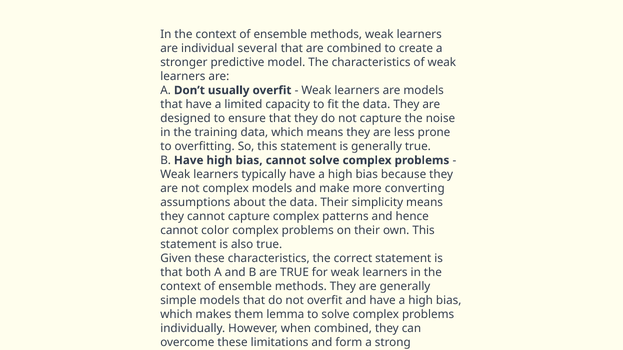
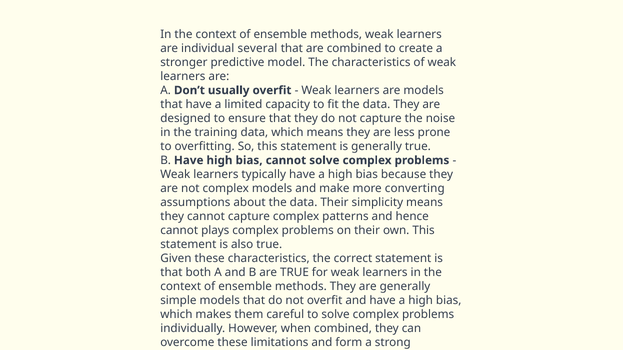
color: color -> plays (215, 231)
lemma: lemma -> careful (285, 315)
